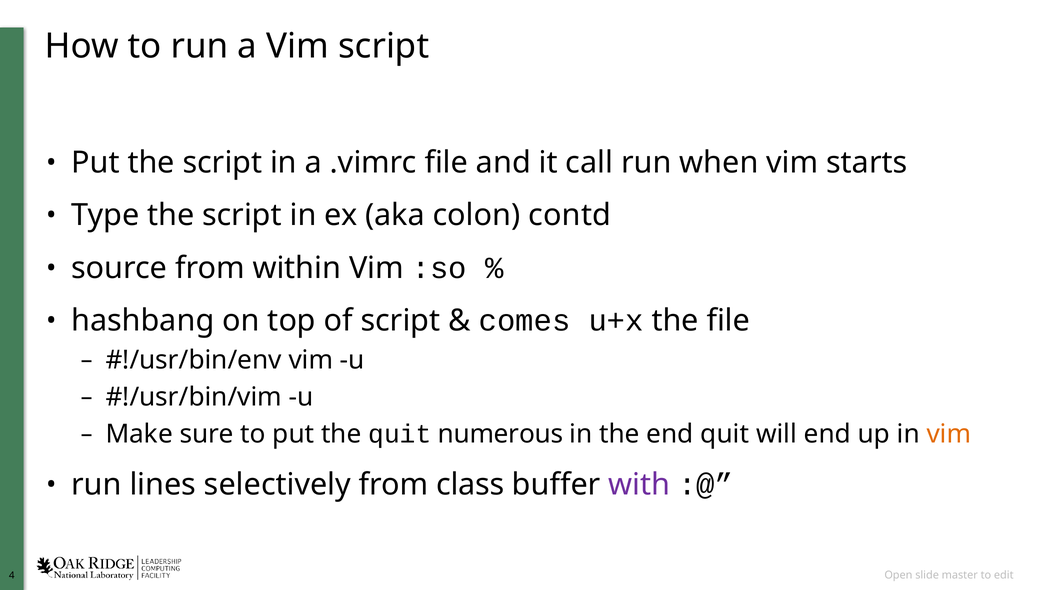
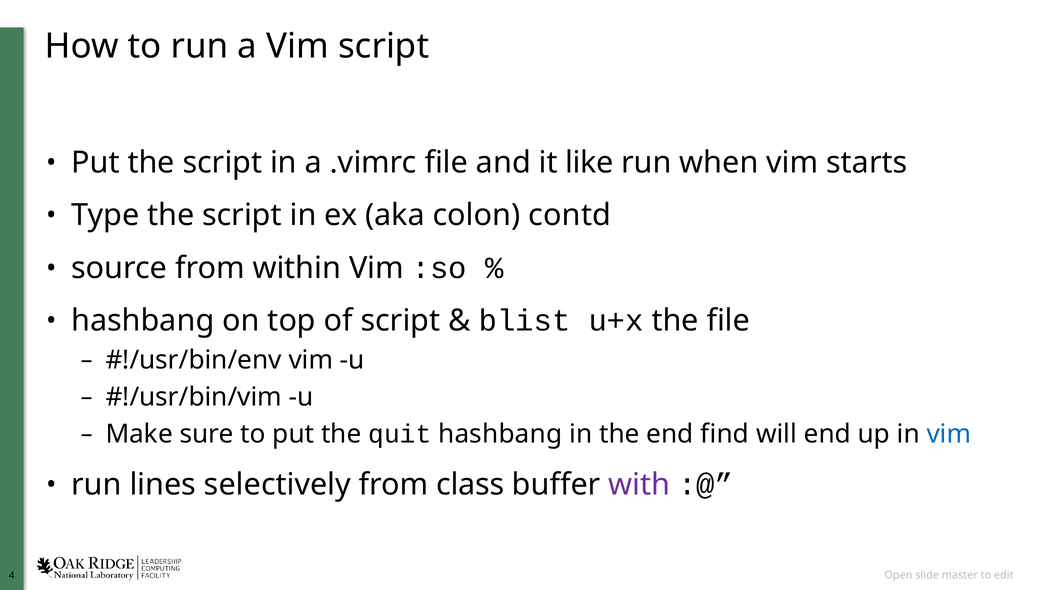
call: call -> like (589, 163)
comes: comes -> blist (525, 321)
quit numerous: numerous -> hashbang (500, 434)
end quit: quit -> find (725, 434)
vim colour: orange -> blue (949, 434)
